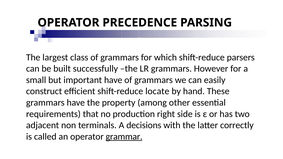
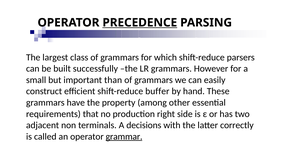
PRECEDENCE underline: none -> present (140, 23)
important have: have -> than (113, 80)
locate: locate -> buffer (157, 91)
